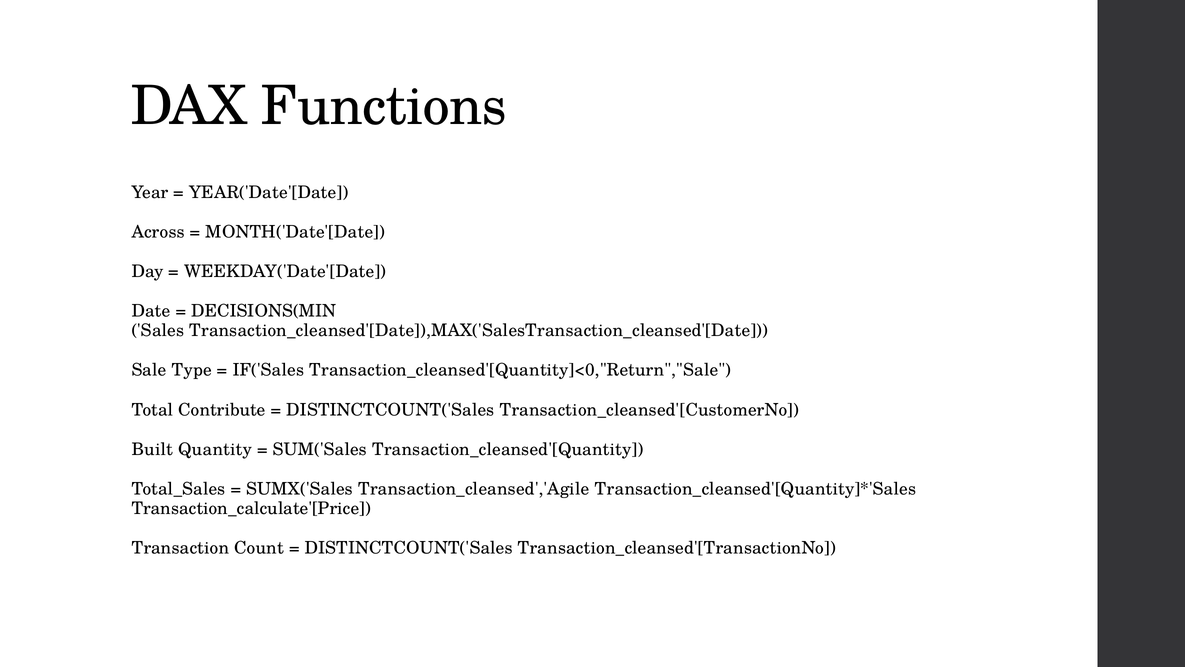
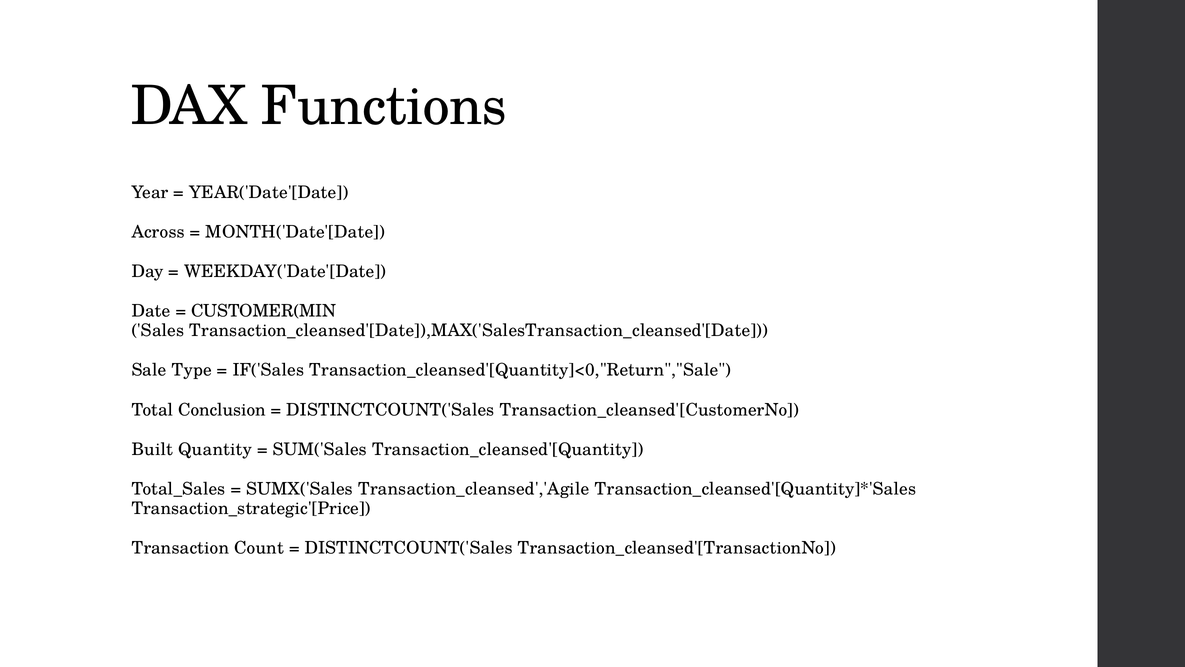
DECISIONS(MIN: DECISIONS(MIN -> CUSTOMER(MIN (264, 311)
Contribute: Contribute -> Conclusion (222, 410)
Transaction_calculate'[Price: Transaction_calculate'[Price -> Transaction_strategic'[Price (251, 508)
